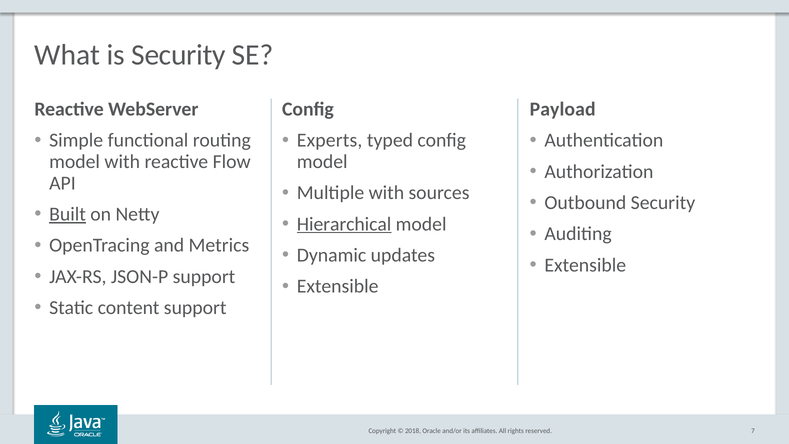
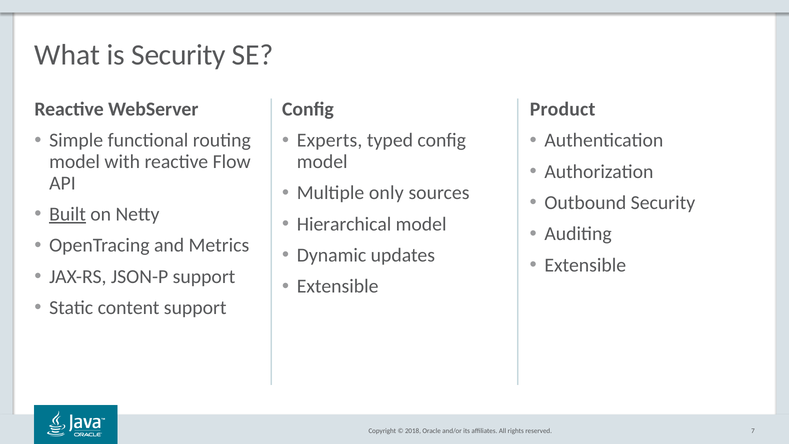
Payload: Payload -> Product (563, 109)
Multiple with: with -> only (386, 193)
Hierarchical underline: present -> none (344, 224)
